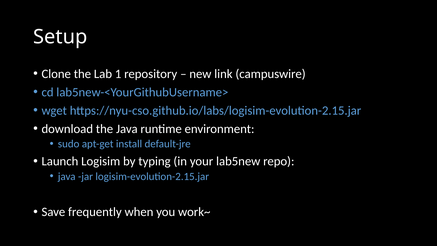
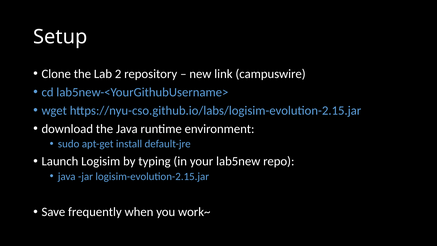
1: 1 -> 2 (118, 74)
